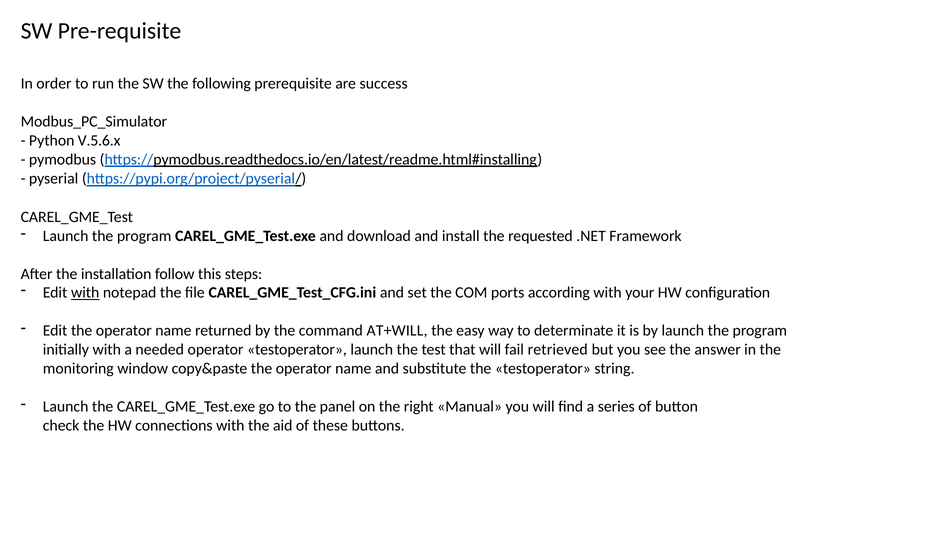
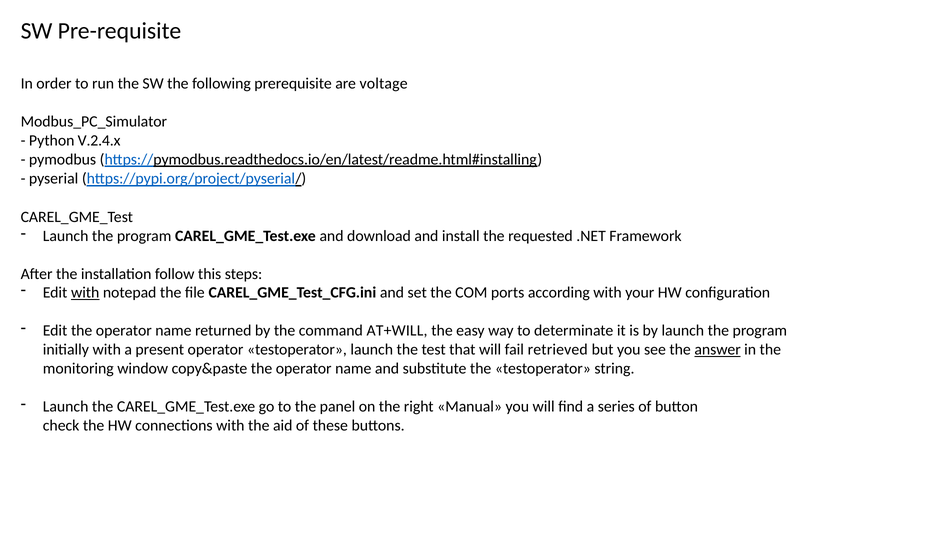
success: success -> voltage (384, 84)
V.5.6.x: V.5.6.x -> V.2.4.x (99, 141)
needed: needed -> present (160, 350)
answer underline: none -> present (718, 350)
